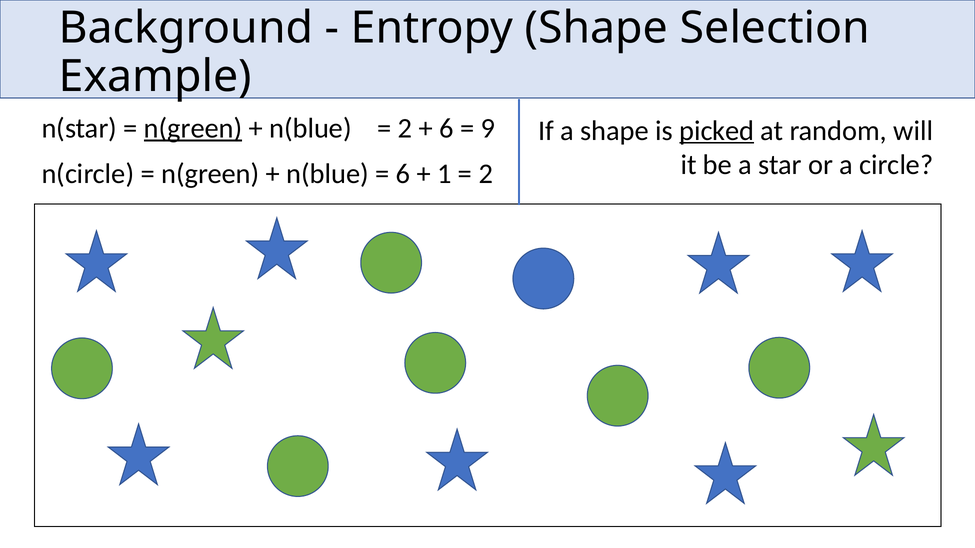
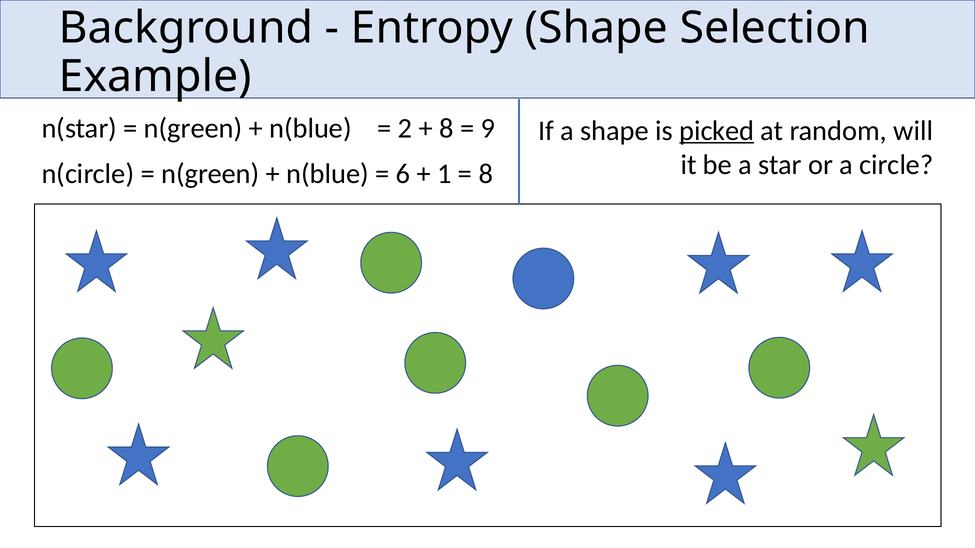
n(green underline: present -> none (193, 128)
6: 6 -> 8 (446, 128)
2: 2 -> 8 (486, 174)
